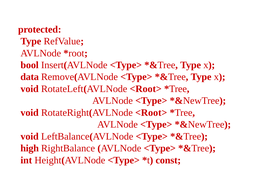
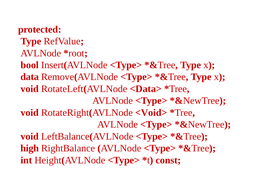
RotateLeft(AVLNode <Root>: <Root> -> <Data> (146, 89)
RotateRight(AVLNode <Root>: <Root> -> <Void> (151, 113)
